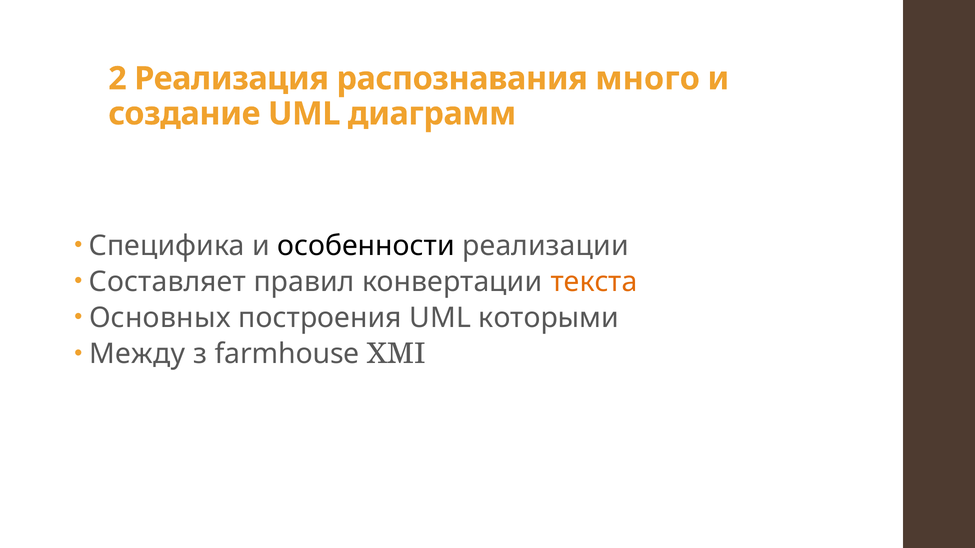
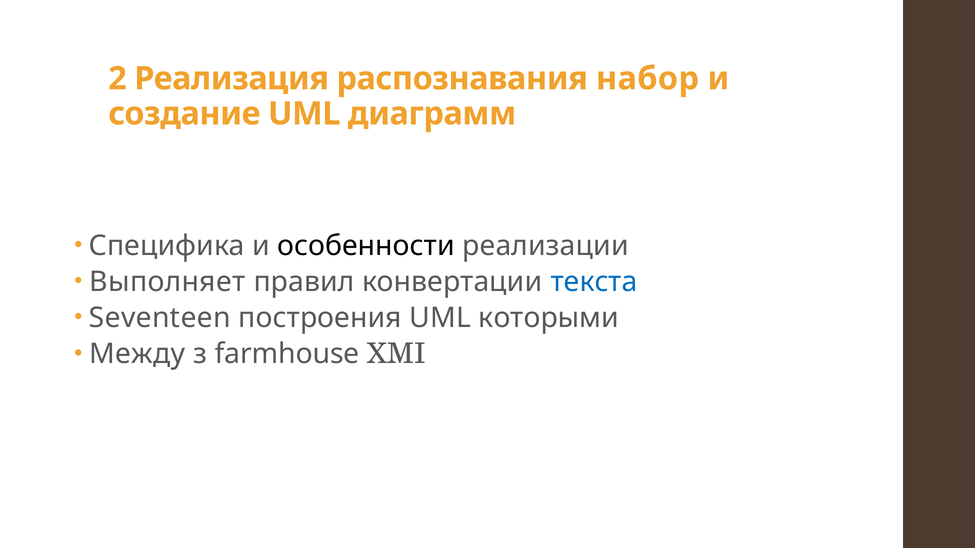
много: много -> набор (647, 79)
Составляет: Составляет -> Выполняет (167, 282)
текста colour: orange -> blue (594, 282)
Основных: Основных -> Seventeen (160, 318)
